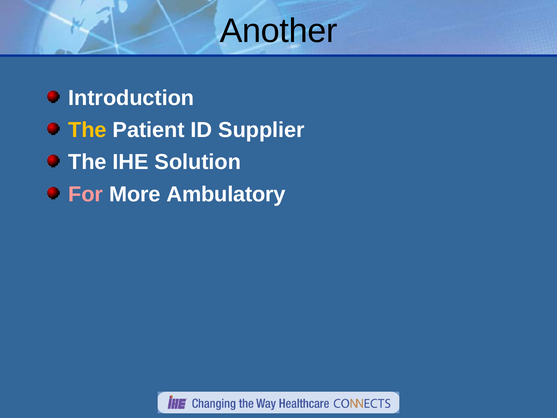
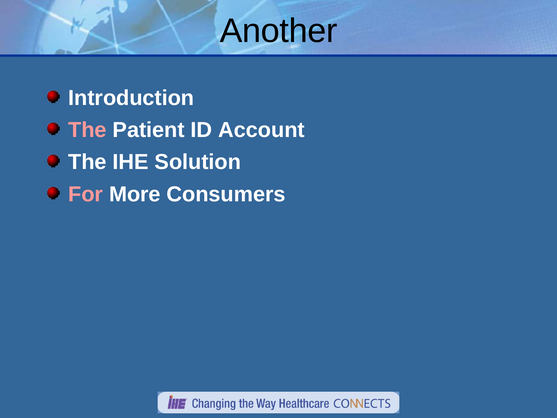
The colour: yellow -> pink (87, 130)
Supplier: Supplier -> Account (262, 130)
Ambulatory: Ambulatory -> Consumers (226, 194)
